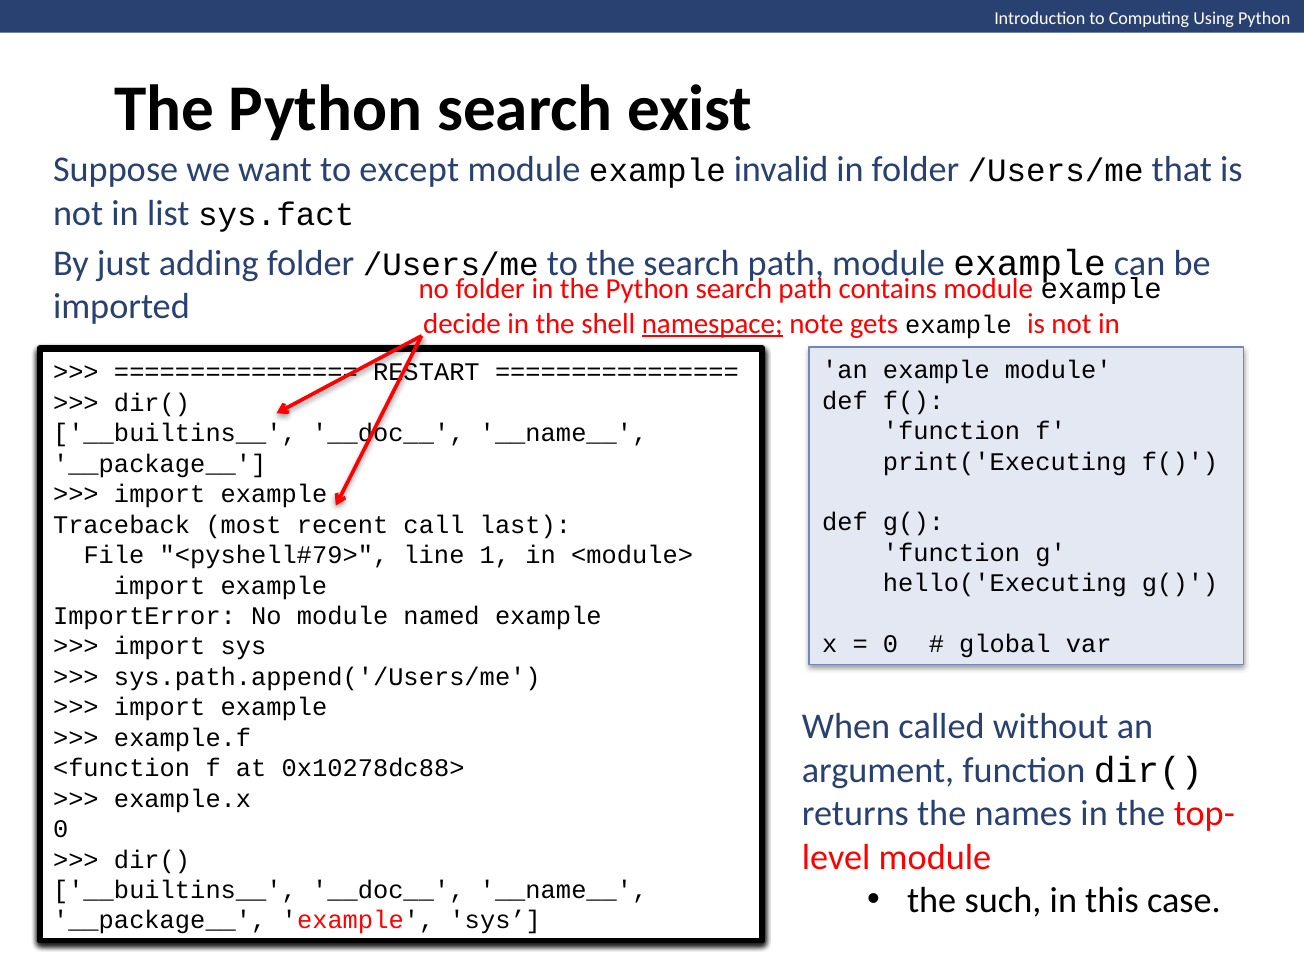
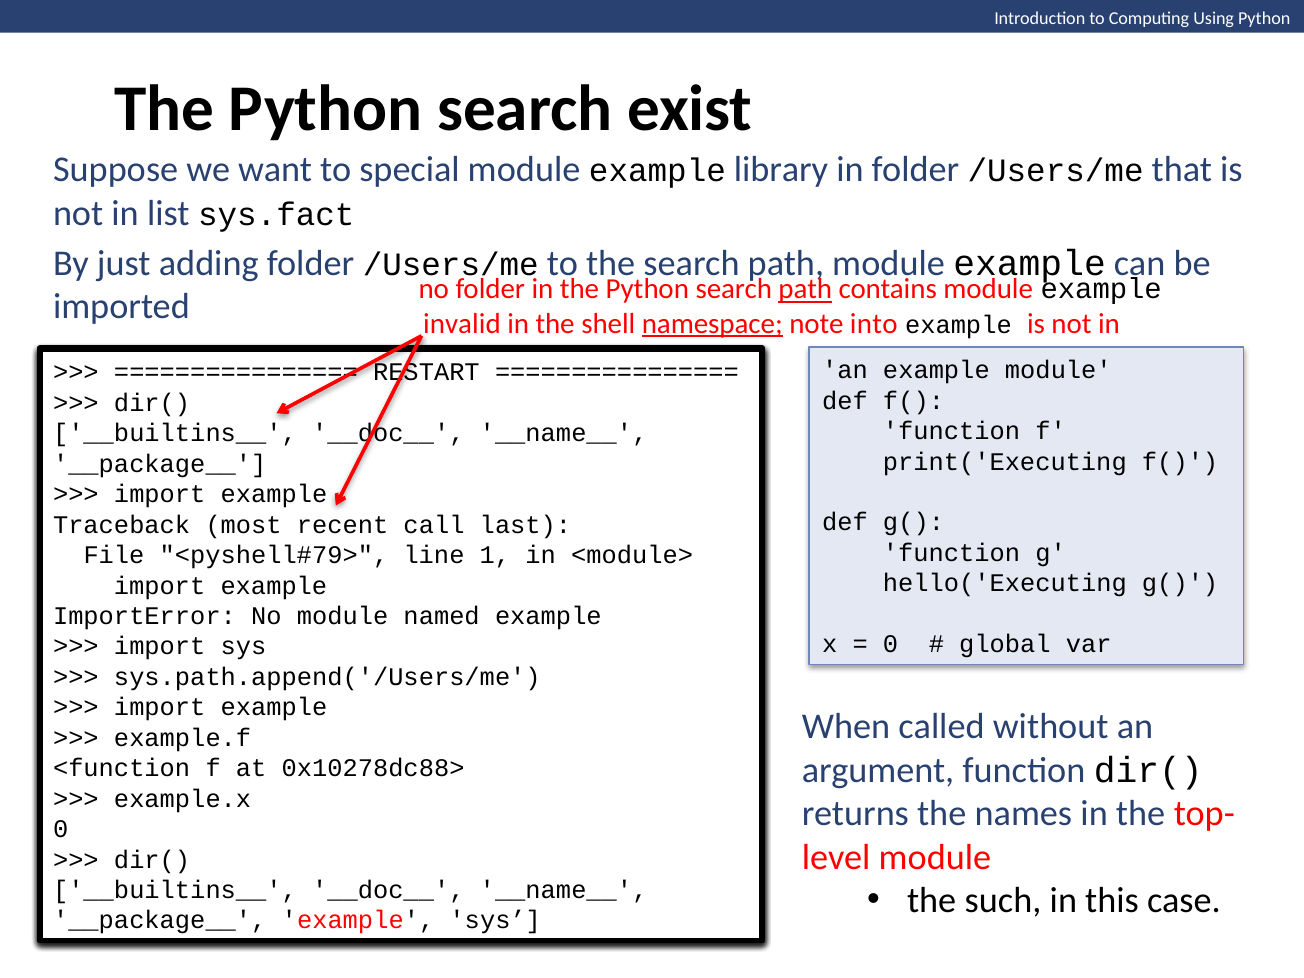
except: except -> special (410, 170)
invalid: invalid -> library (781, 170)
path underline: none -> present (805, 289)
decide: decide -> invalid (462, 324)
gets: gets -> into (874, 324)
